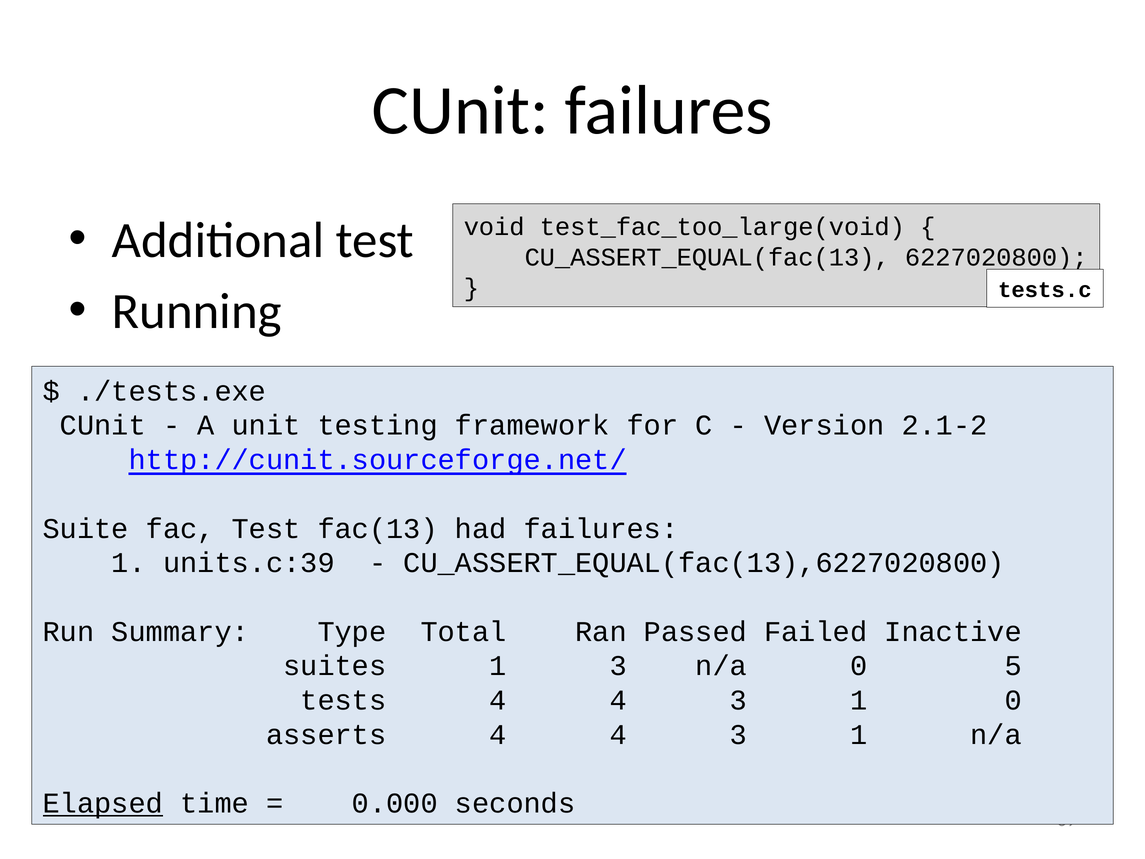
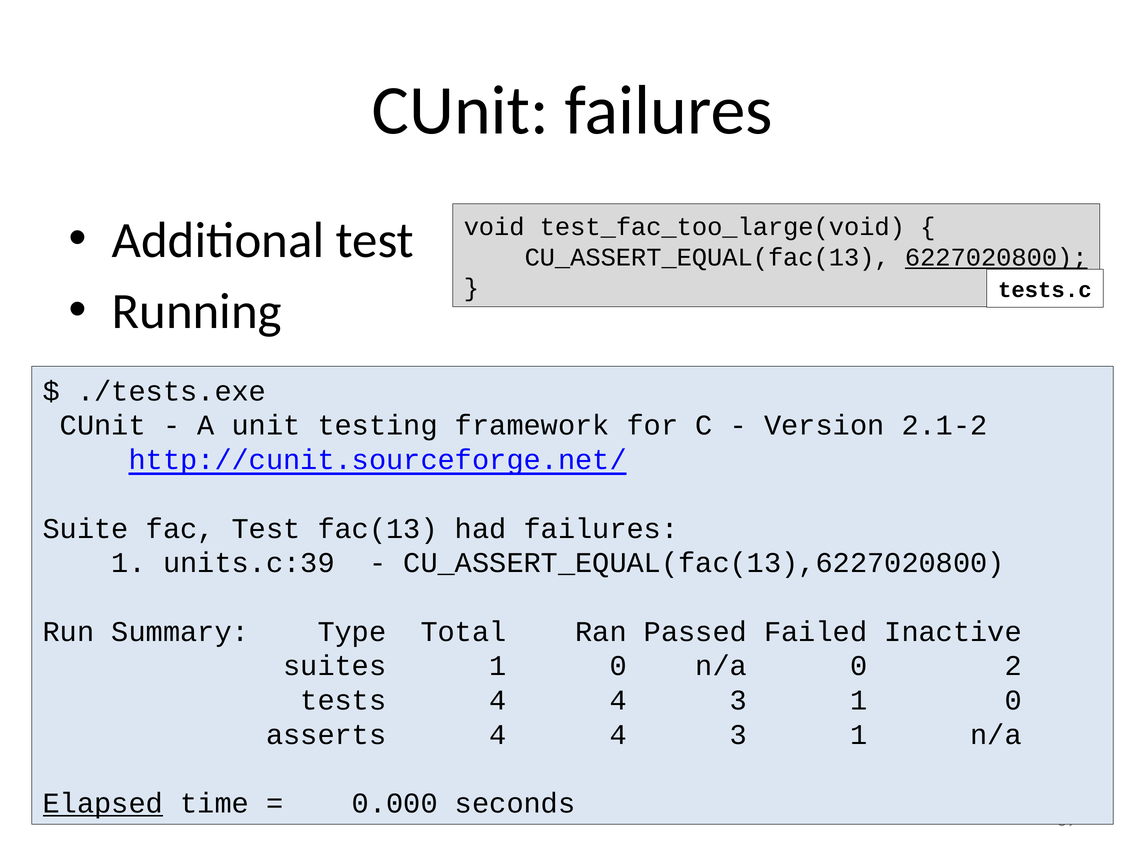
6227020800 underline: none -> present (996, 257)
suites 1 3: 3 -> 0 (618, 666)
5: 5 -> 2 (1013, 666)
